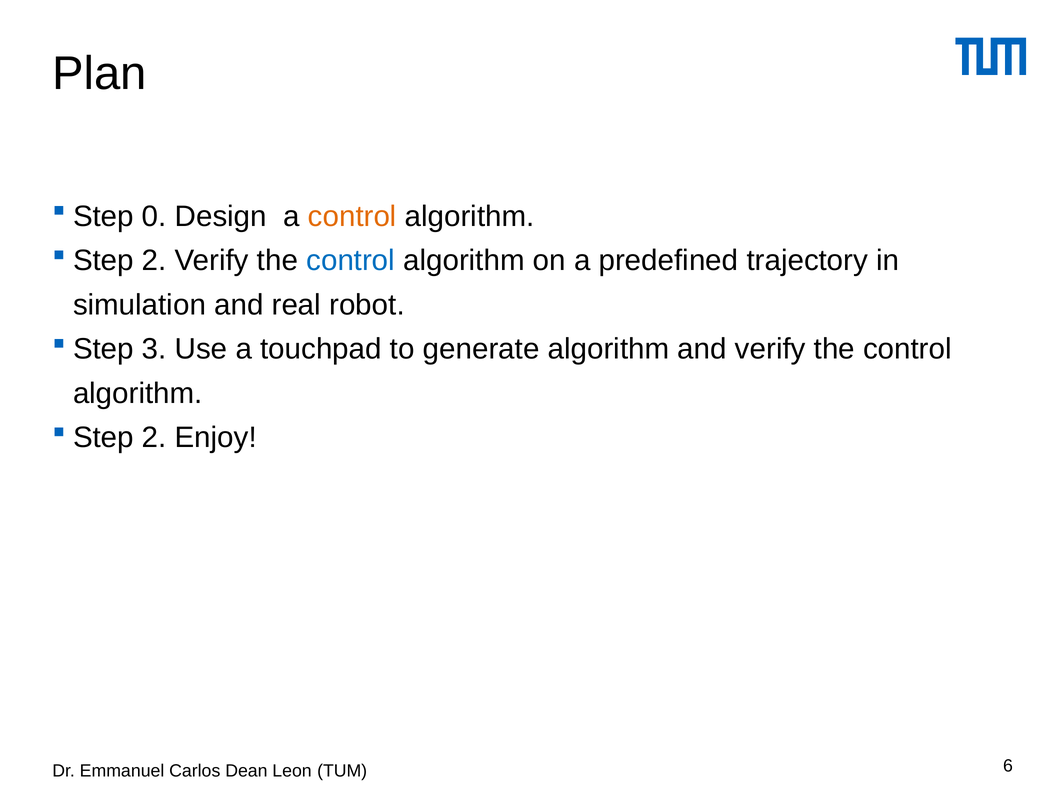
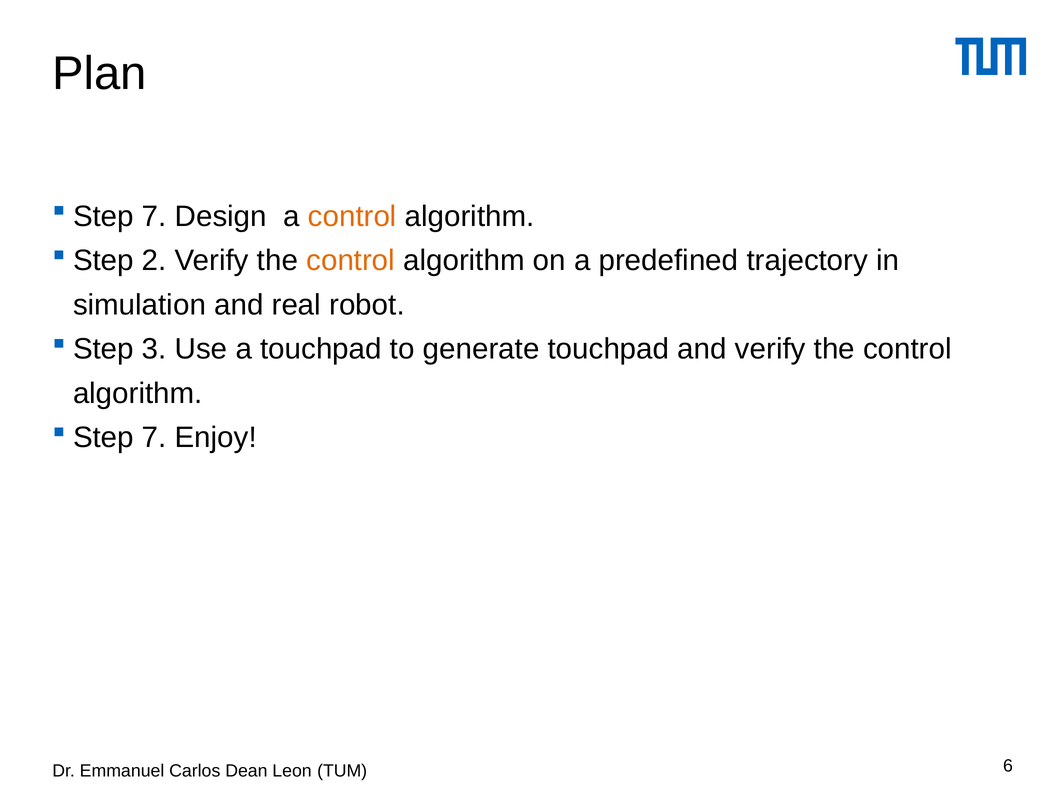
0: 0 -> 7 (154, 216)
control colour: blue -> orange (351, 261)
generate algorithm: algorithm -> touchpad (608, 349)
2: 2 -> 7 (154, 438)
